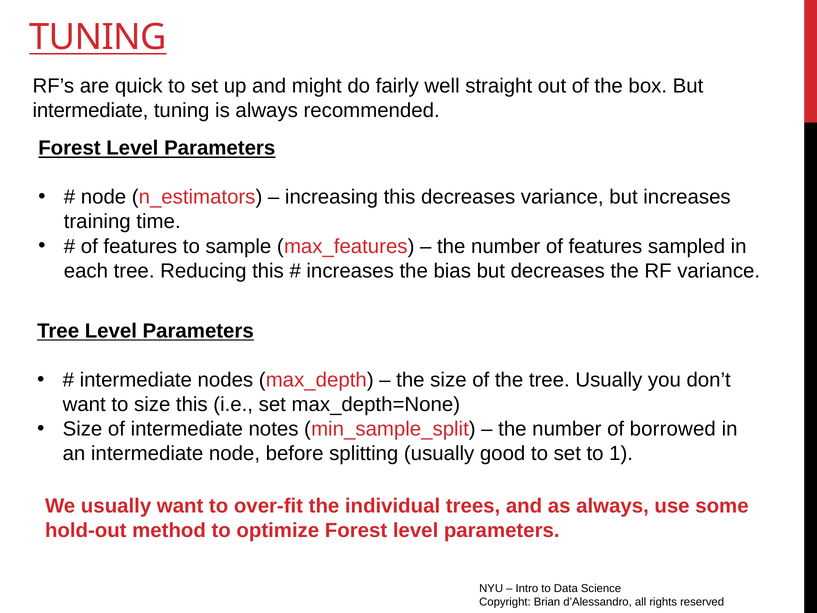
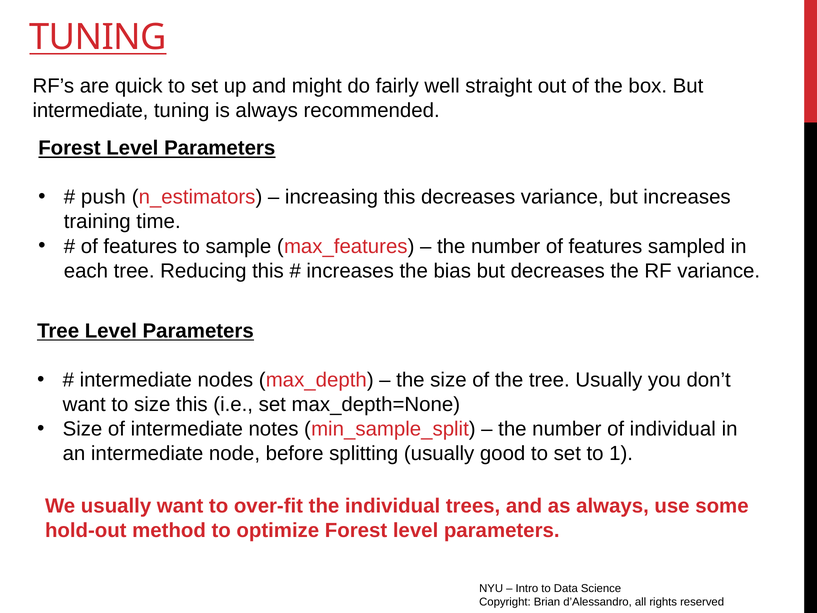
node: node -> push (103, 197)
of borrowed: borrowed -> individual (673, 429)
